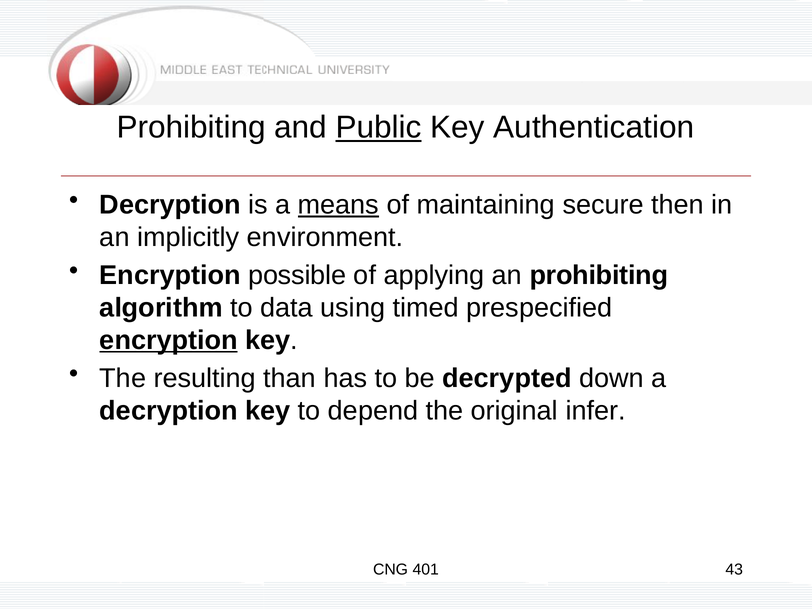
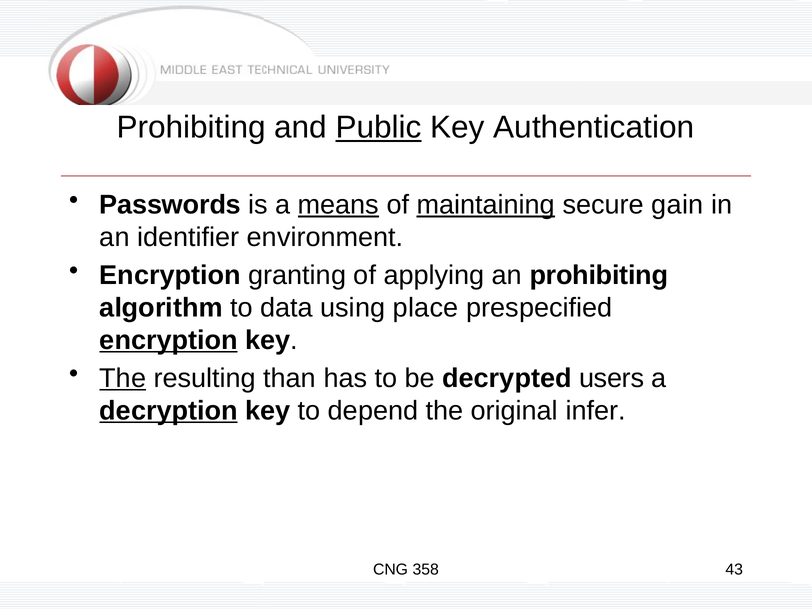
Decryption: Decryption -> Passwords (170, 205)
maintaining underline: none -> present (486, 205)
then: then -> gain (677, 205)
implicitly: implicitly -> identifier (188, 237)
possible: possible -> granting (297, 275)
timed: timed -> place (426, 308)
The underline: none -> present (123, 378)
down: down -> users (612, 378)
decryption underline: none -> present (169, 411)
401: 401 -> 358 (426, 570)
